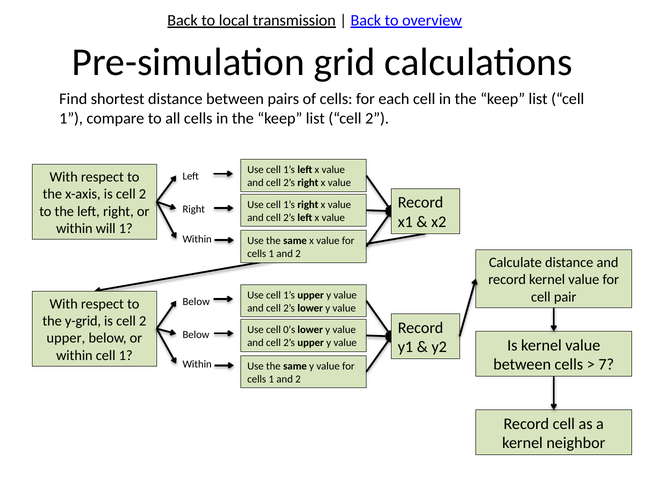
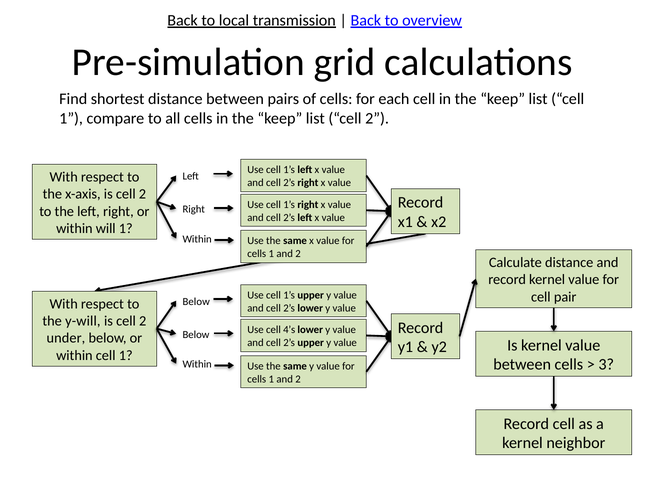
y-grid: y-grid -> y-will (83, 321)
0’s: 0’s -> 4’s (289, 330)
upper: upper -> under (66, 338)
7: 7 -> 3 (606, 364)
